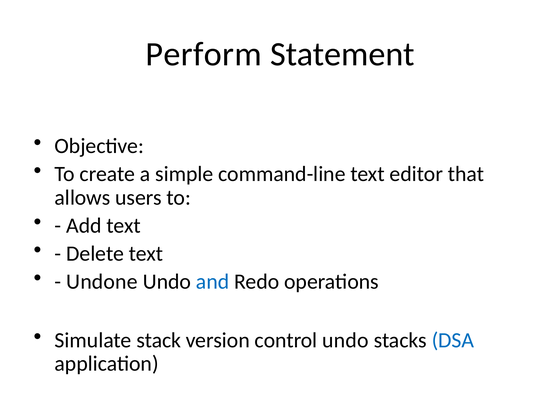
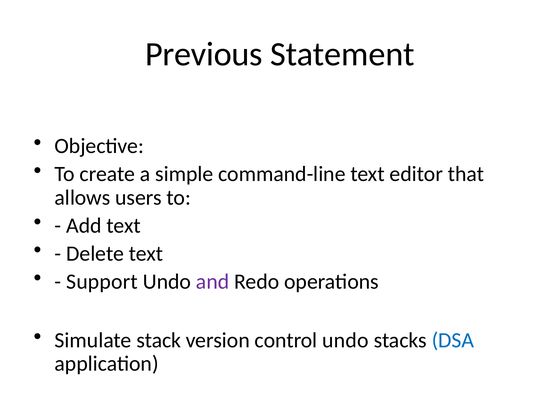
Perform: Perform -> Previous (204, 54)
Undone: Undone -> Support (102, 282)
and colour: blue -> purple (213, 282)
